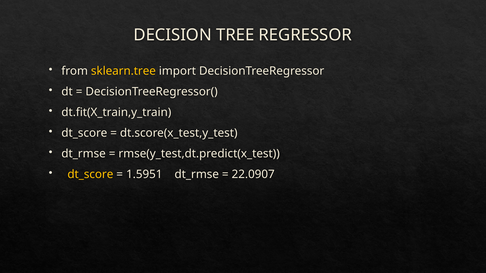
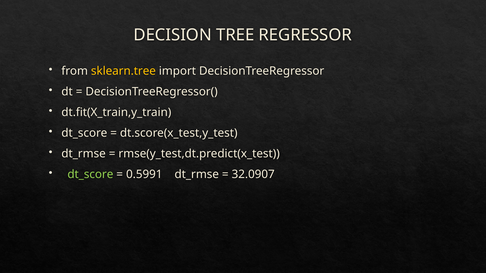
dt_score colour: yellow -> light green (90, 175)
1.5951: 1.5951 -> 0.5991 (144, 175)
22.0907: 22.0907 -> 32.0907 (253, 175)
